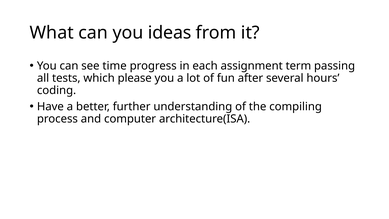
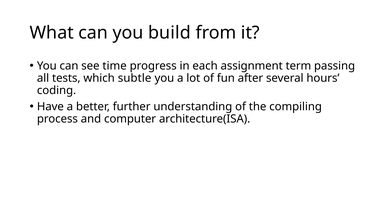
ideas: ideas -> build (169, 33)
please: please -> subtle (135, 78)
